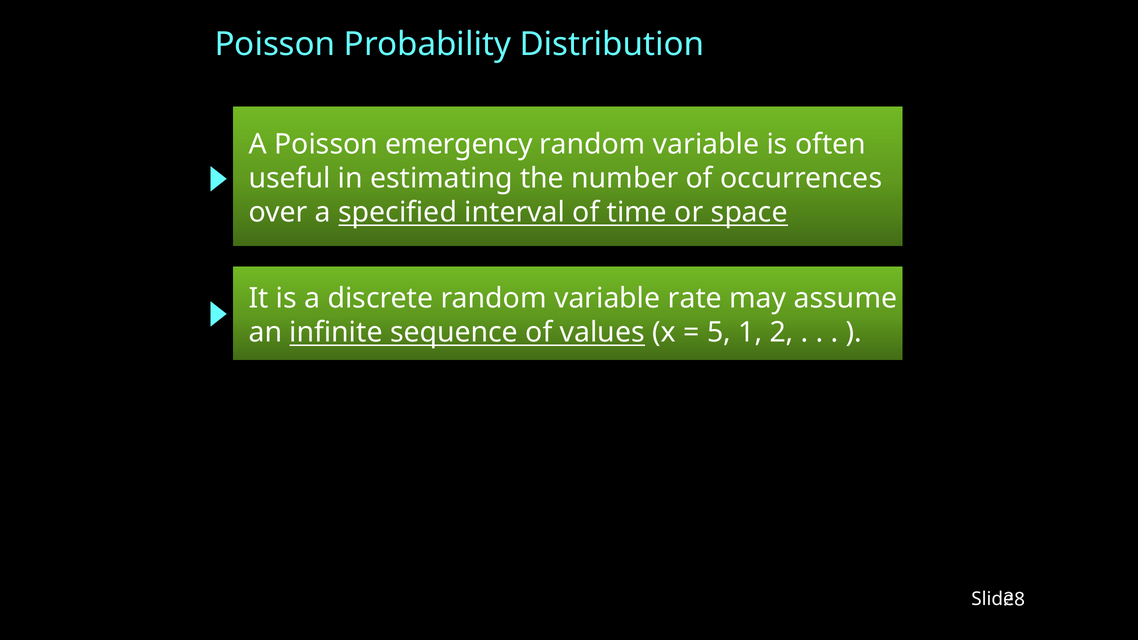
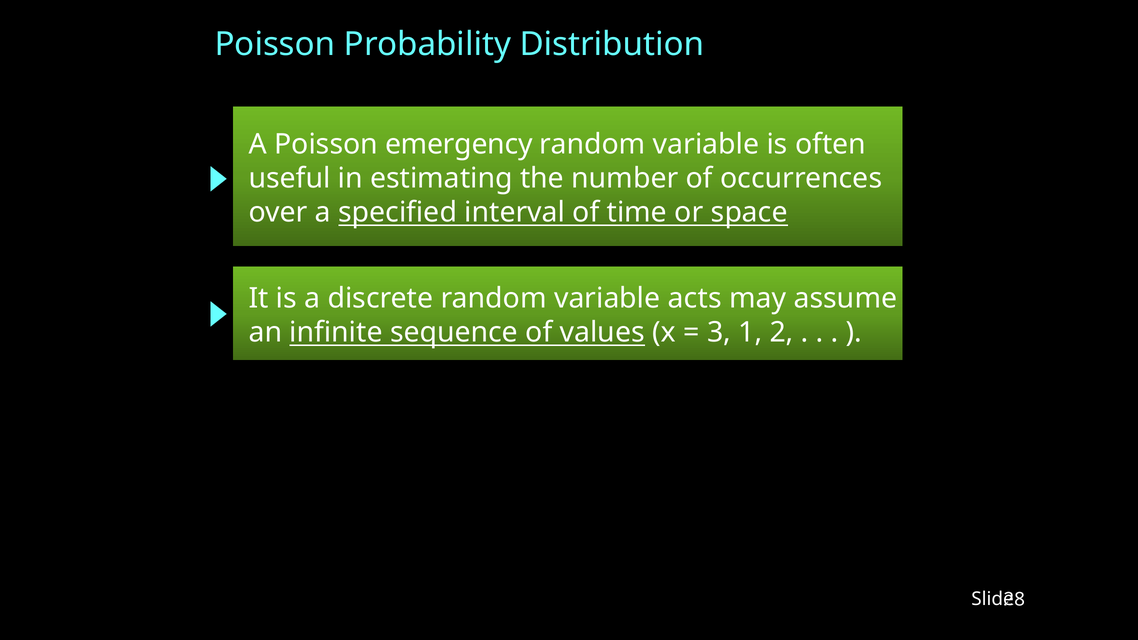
rate: rate -> acts (695, 298)
5: 5 -> 3 (719, 332)
